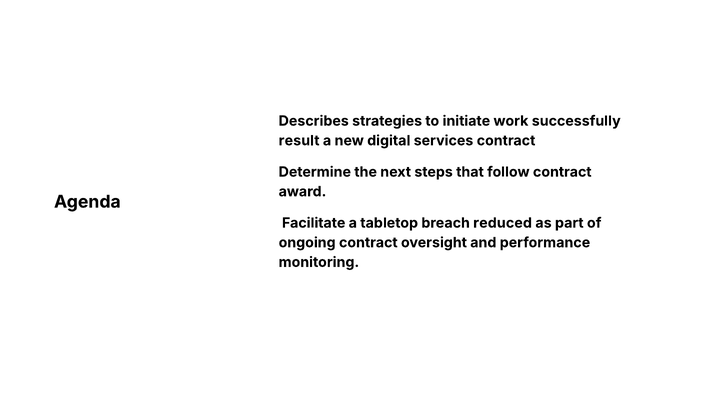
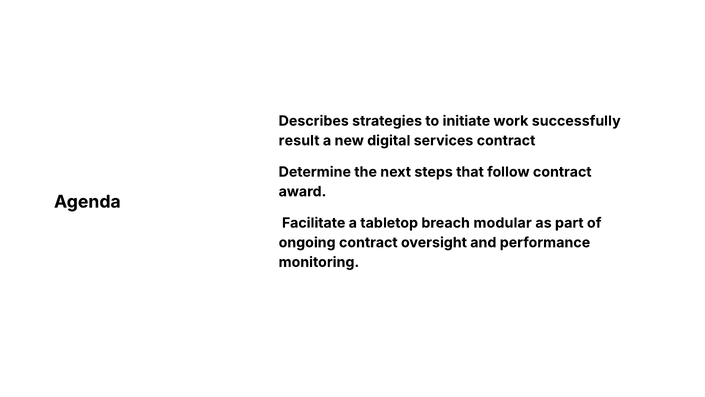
reduced: reduced -> modular (503, 223)
